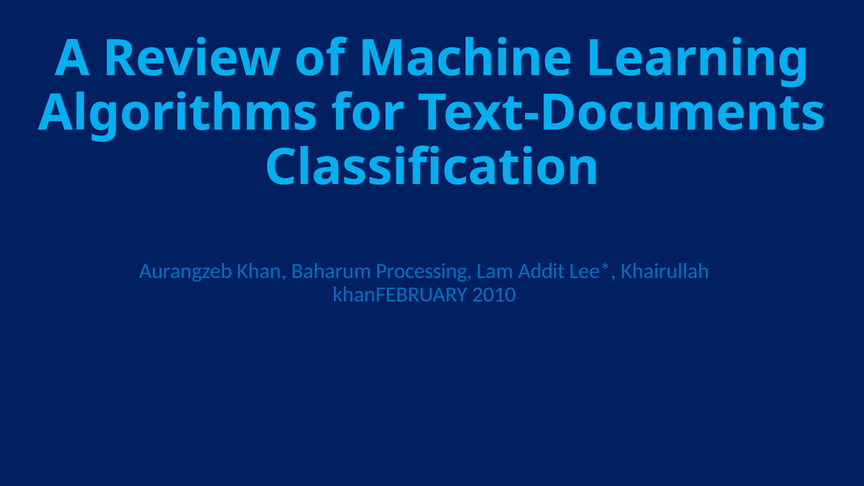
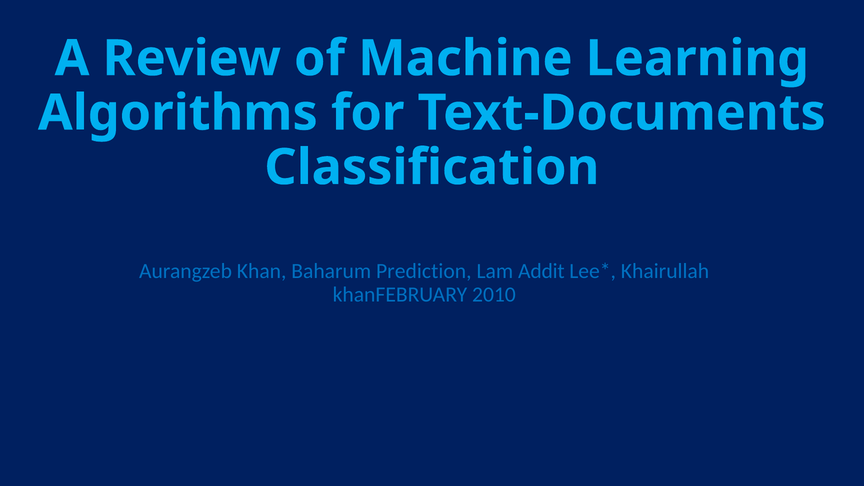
Processing: Processing -> Prediction (424, 271)
